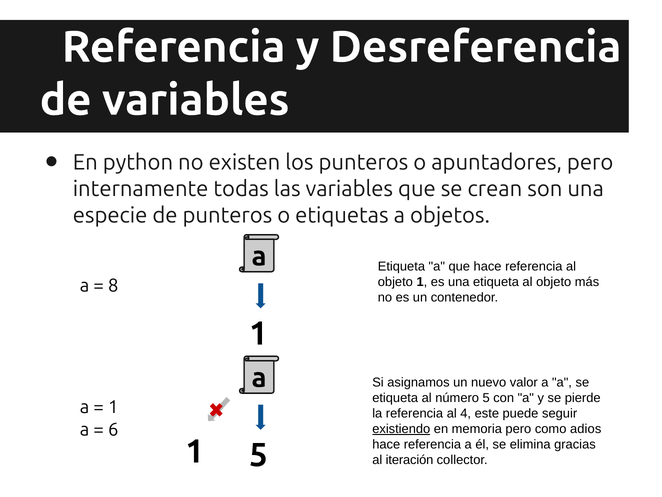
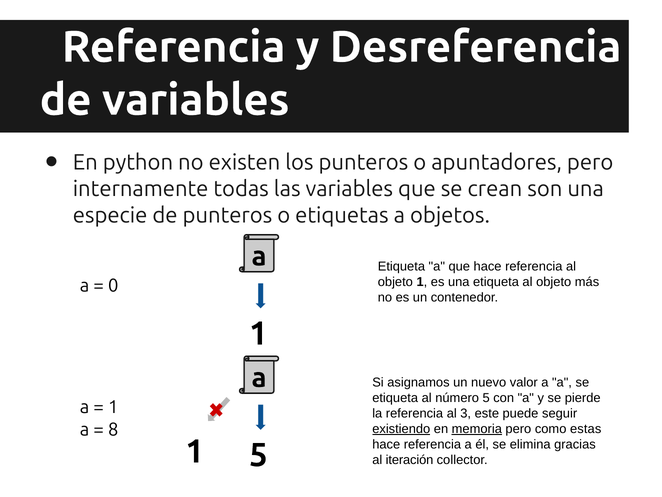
8: 8 -> 0 (113, 286)
4: 4 -> 3 (466, 413)
6: 6 -> 8 (113, 429)
memoria underline: none -> present (477, 429)
adios: adios -> estas (586, 429)
